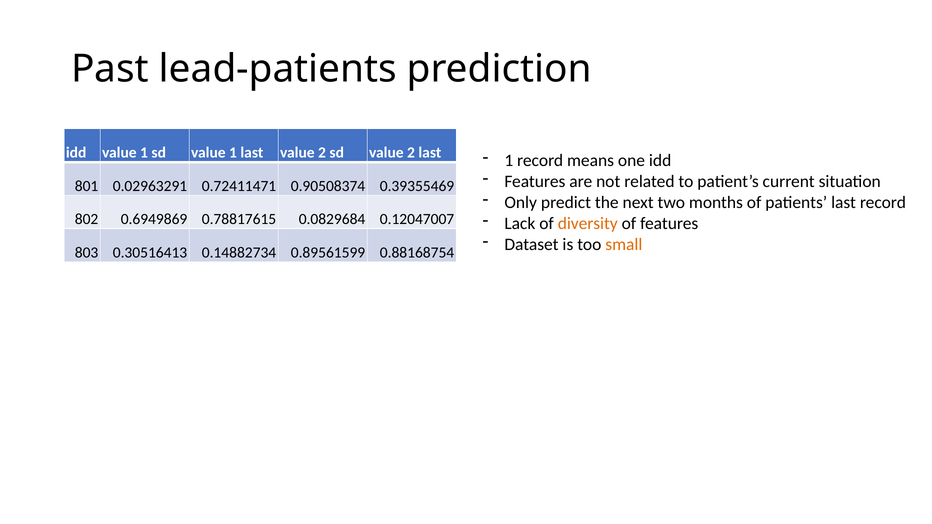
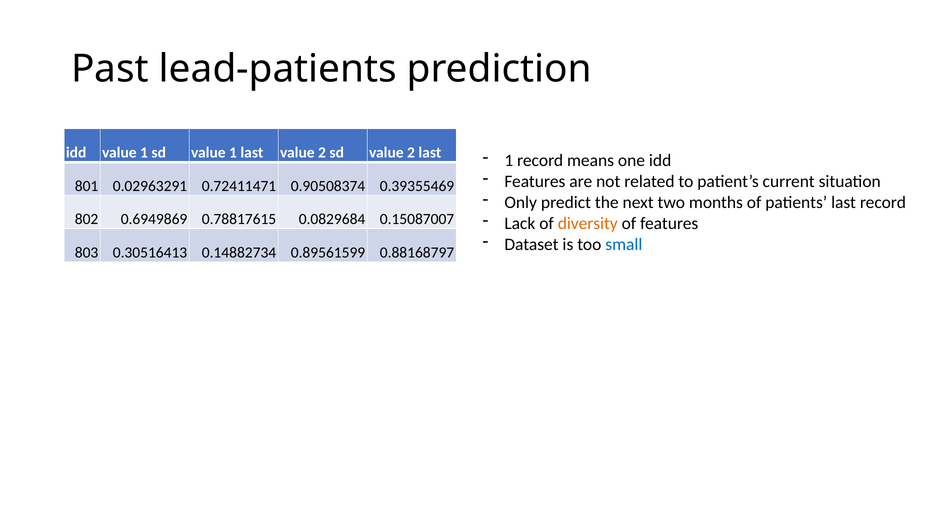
0.12047007: 0.12047007 -> 0.15087007 (417, 219)
small colour: orange -> blue (624, 244)
0.88168754: 0.88168754 -> 0.88168797 (417, 253)
